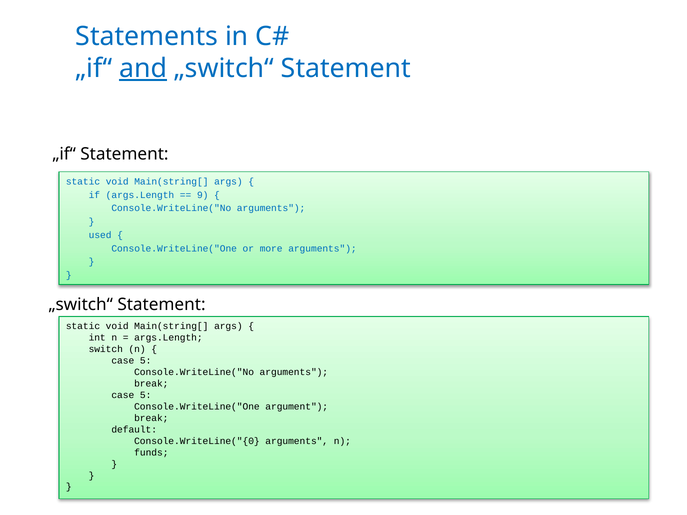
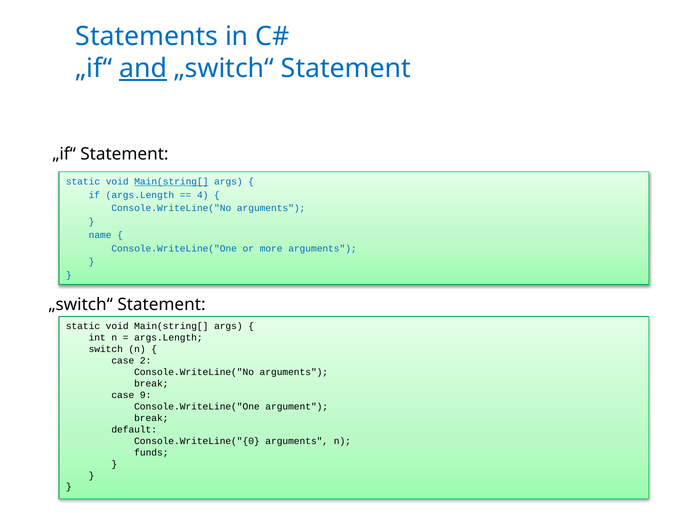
Main(string[ underline: none -> present (171, 182)
9: 9 -> 4 (203, 195)
used: used -> name (100, 235)
5: 5 -> 2 (146, 361)
5: 5 -> 9 (146, 395)
